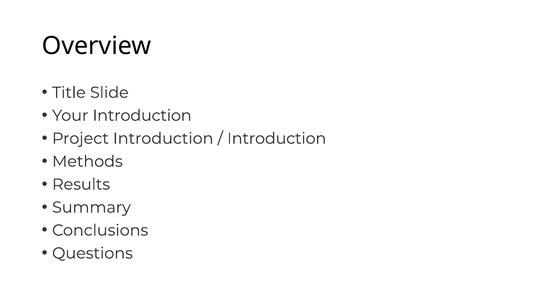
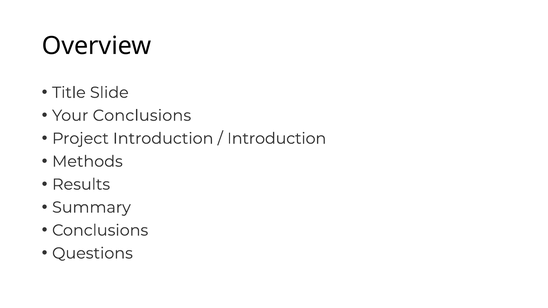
Your Introduction: Introduction -> Conclusions (142, 116)
